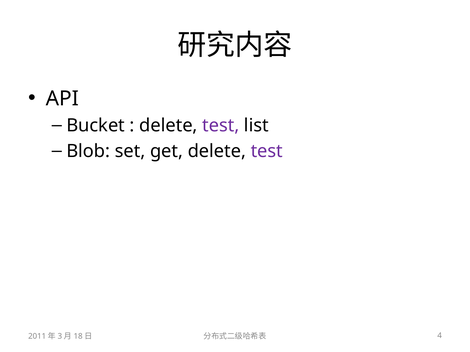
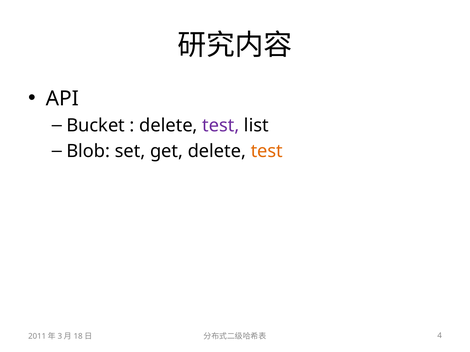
test colour: purple -> orange (267, 151)
